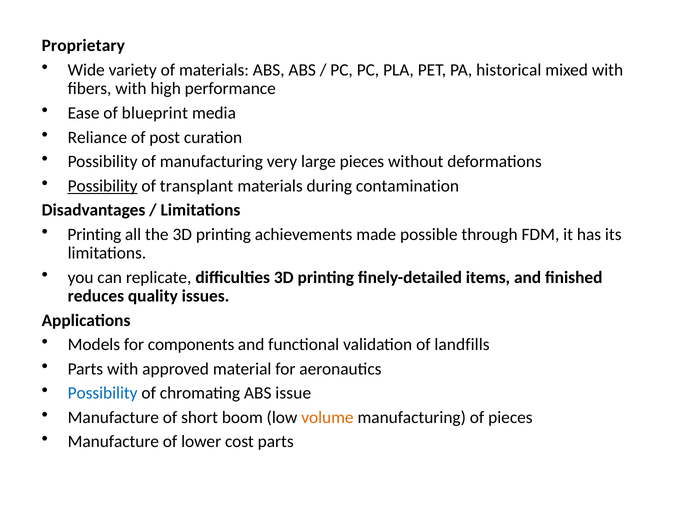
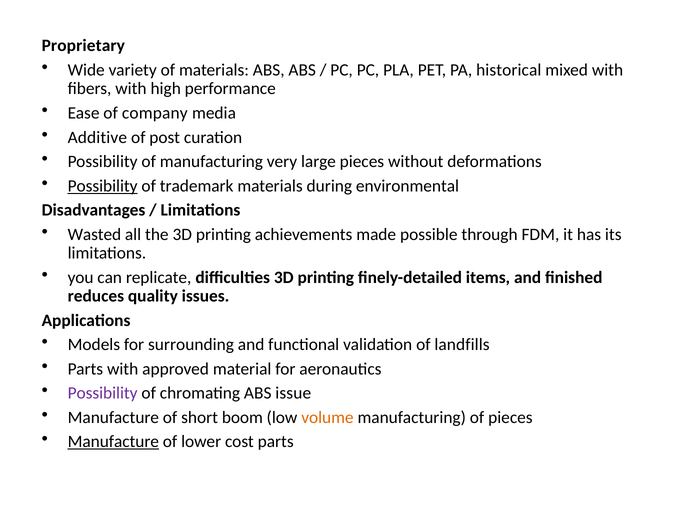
blueprint: blueprint -> company (155, 113)
Reliance: Reliance -> Additive (97, 137)
transplant: transplant -> trademark (197, 186)
contamination: contamination -> environmental (407, 186)
Printing: Printing -> Wasted (94, 235)
components: components -> surrounding (191, 345)
Possibility colour: blue -> purple (103, 394)
Manufacture underline: none -> present (113, 442)
